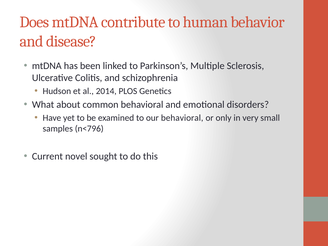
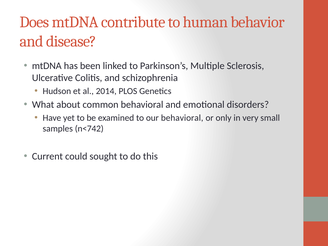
n<796: n<796 -> n<742 (89, 129)
novel: novel -> could (76, 156)
